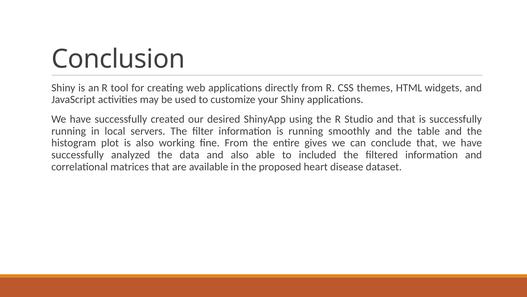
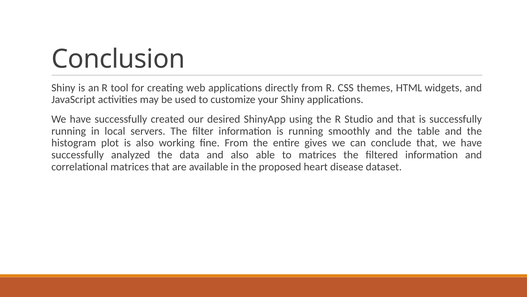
to included: included -> matrices (318, 155)
